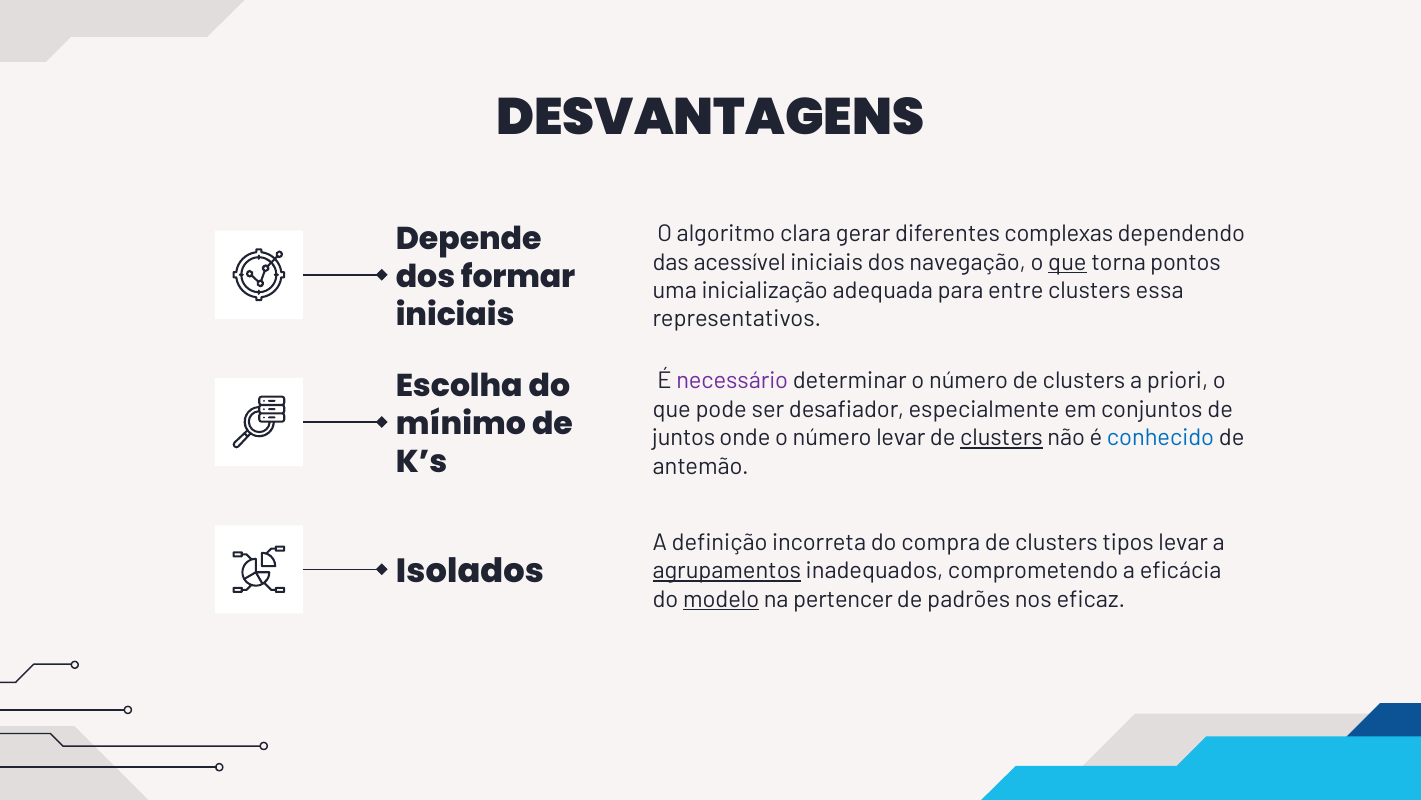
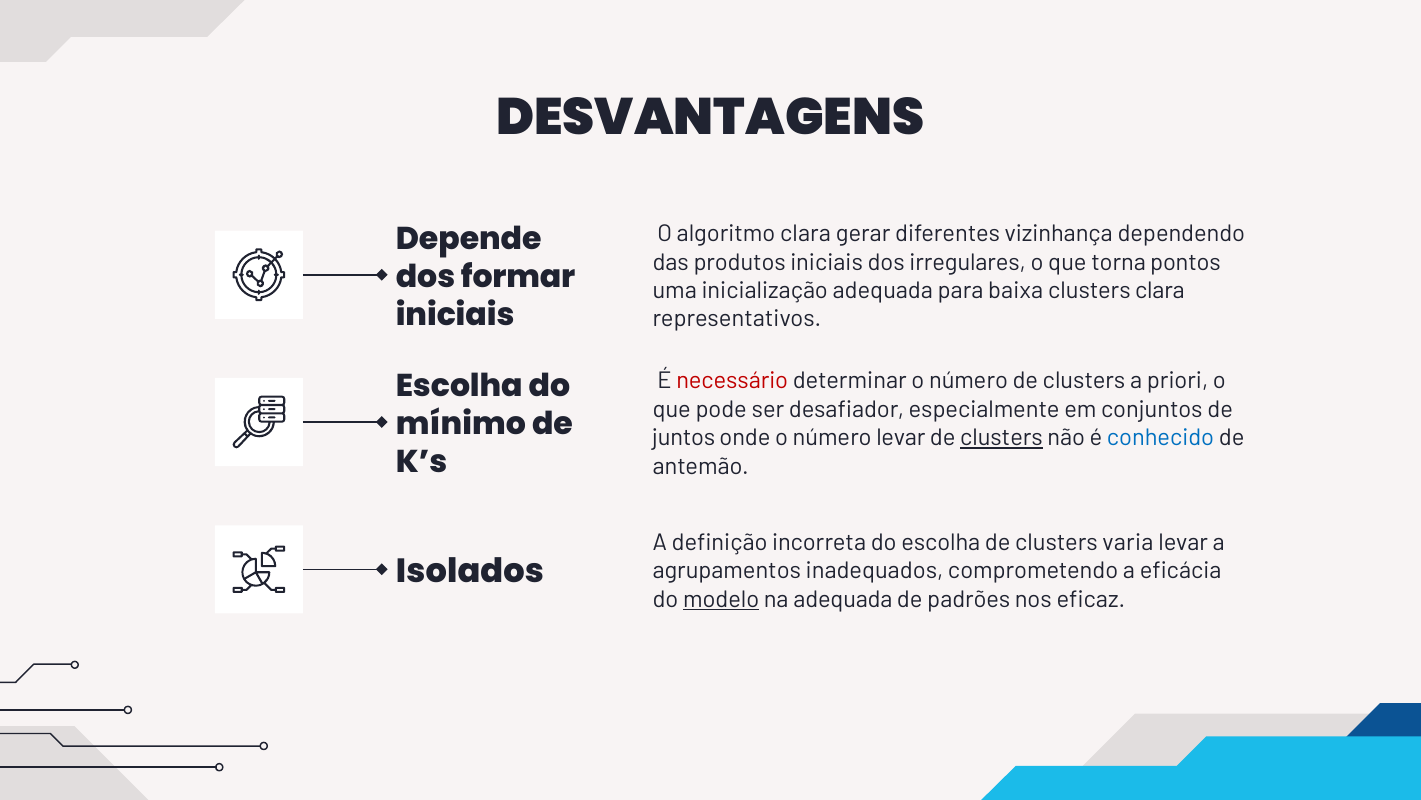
complexas: complexas -> vizinhança (1059, 234)
acessível: acessível -> produtos (740, 262)
navegação: navegação -> irregulares (968, 262)
que underline: present -> none (1067, 262)
entre: entre -> baixa (1016, 290)
clusters essa: essa -> clara (1160, 290)
necessário colour: purple -> red (732, 381)
do compra: compra -> escolha (941, 542)
tipos: tipos -> varia (1128, 542)
agrupamentos underline: present -> none (727, 570)
na pertencer: pertencer -> adequada (843, 599)
